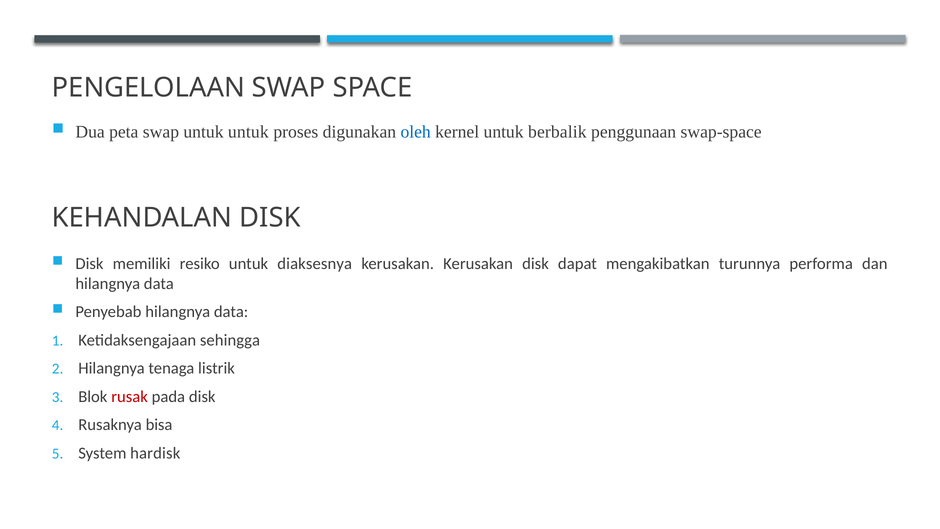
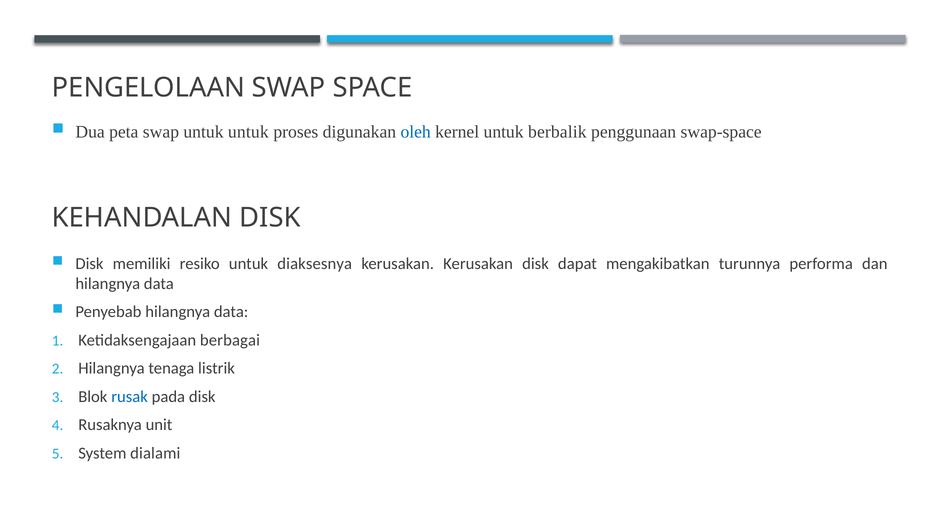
sehingga: sehingga -> berbagai (230, 340)
rusak colour: red -> blue (130, 396)
bisa: bisa -> unit (159, 425)
hardisk: hardisk -> dialami (155, 453)
